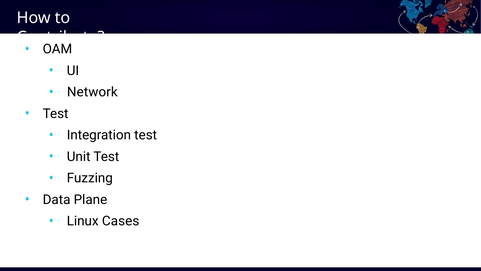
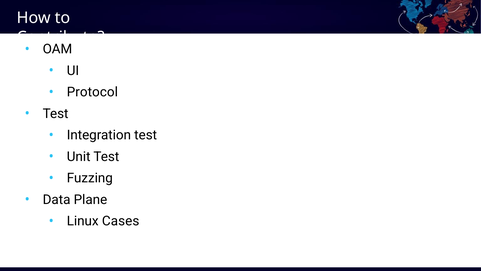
Network: Network -> Protocol (92, 92)
